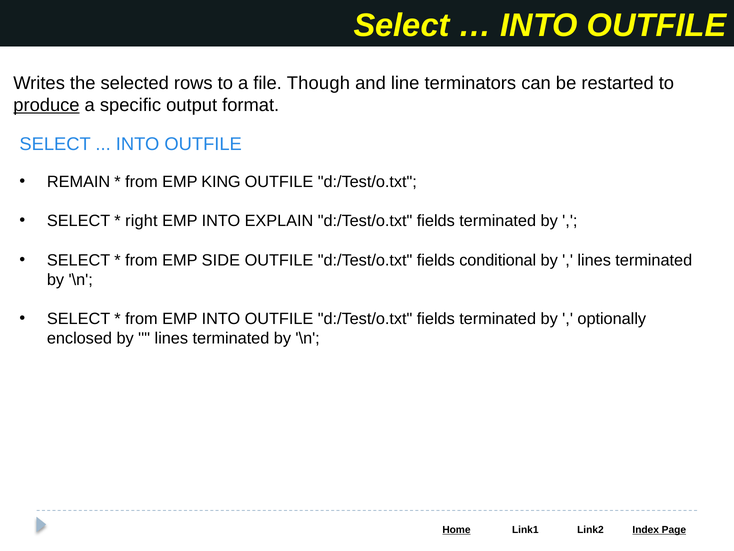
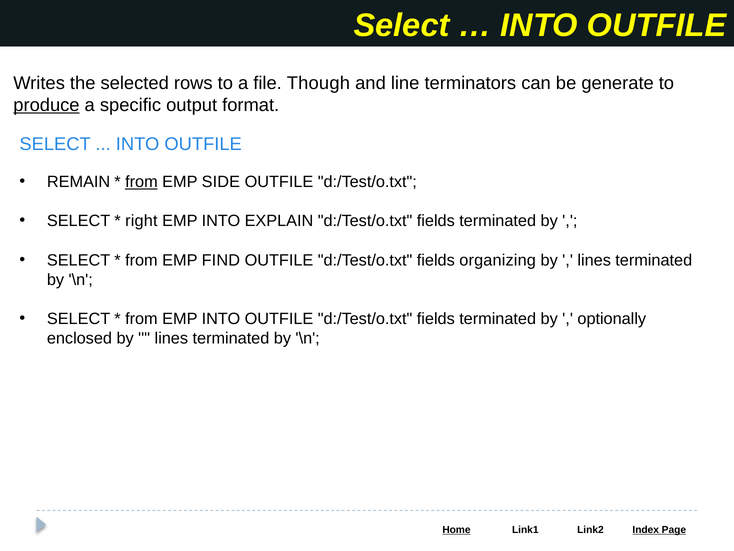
restarted: restarted -> generate (618, 83)
from underline: none -> present (141, 182)
KING: KING -> SIDE (221, 182)
SIDE: SIDE -> FIND (221, 260)
conditional: conditional -> organizing (498, 260)
